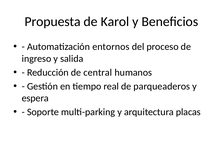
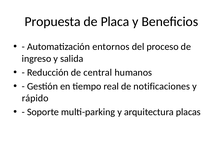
Karol: Karol -> Placa (115, 22)
parqueaderos: parqueaderos -> notificaciones (162, 86)
espera: espera -> rápido (35, 98)
